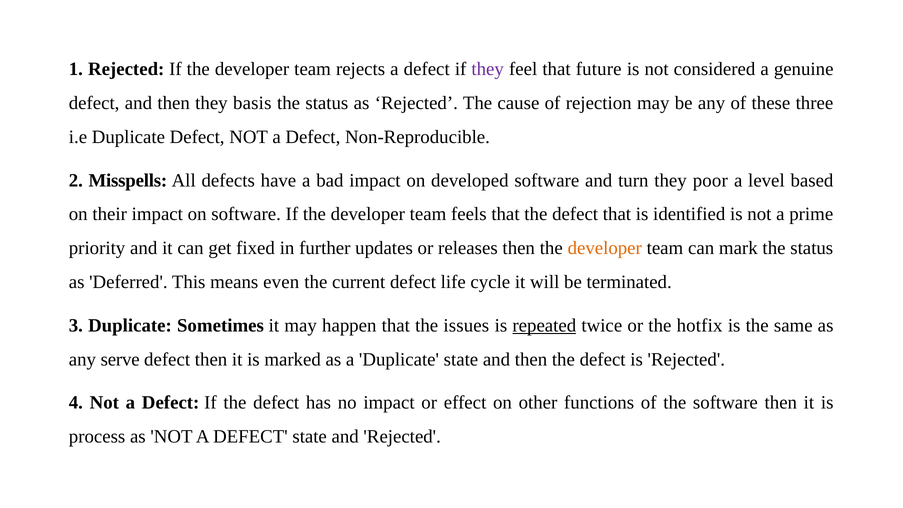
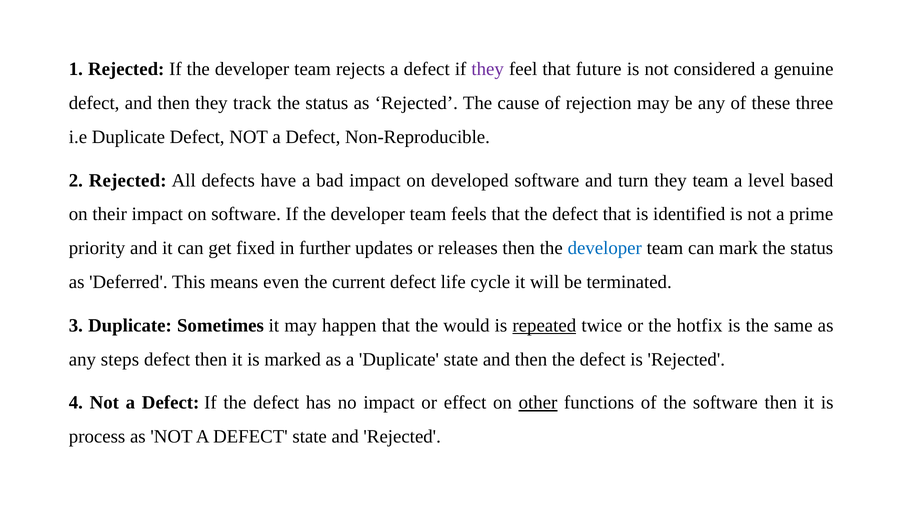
basis: basis -> track (252, 103)
2 Misspells: Misspells -> Rejected (128, 180)
they poor: poor -> team (710, 180)
developer colour: orange -> blue (605, 248)
issues: issues -> would (466, 325)
serve: serve -> steps (120, 359)
other underline: none -> present (538, 403)
